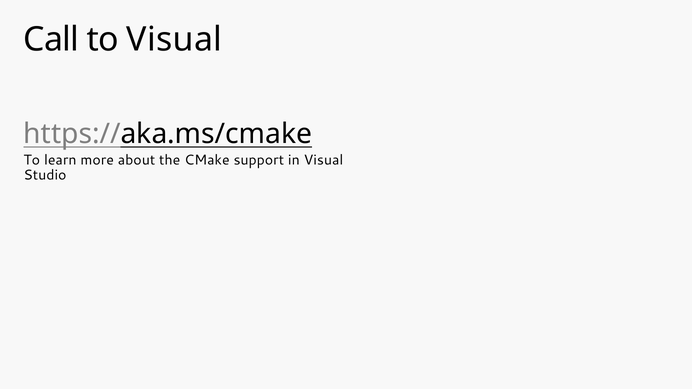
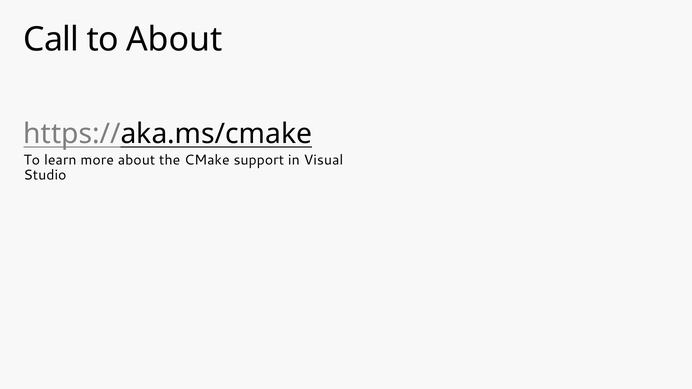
to Visual: Visual -> About (174, 40)
